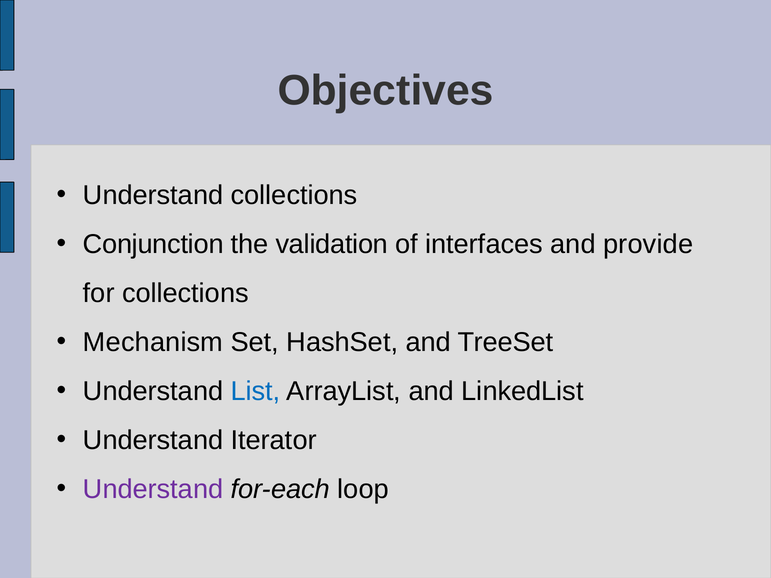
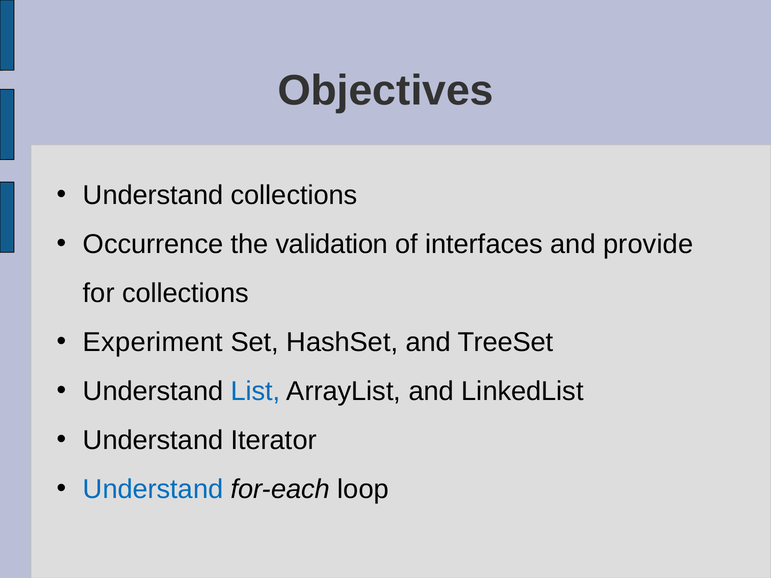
Conjunction: Conjunction -> Occurrence (153, 244)
Mechanism: Mechanism -> Experiment (153, 342)
Understand colour: purple -> blue (153, 489)
